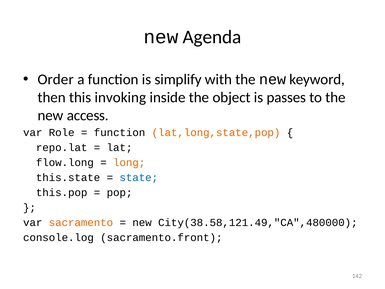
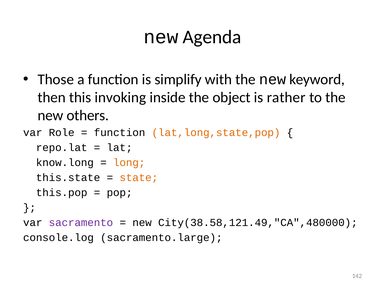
Order: Order -> Those (56, 79)
passes: passes -> rather (286, 97)
access: access -> others (88, 115)
flow.long: flow.long -> know.long (65, 162)
state colour: blue -> orange (139, 177)
sacramento colour: orange -> purple (81, 222)
sacramento.front: sacramento.front -> sacramento.large (161, 237)
